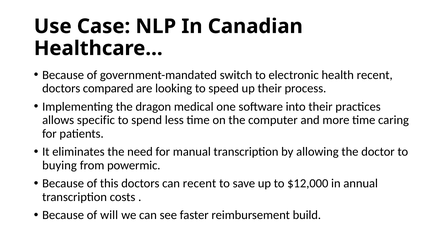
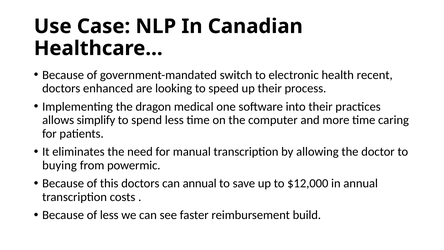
compared: compared -> enhanced (108, 88)
specific: specific -> simplify (96, 120)
can recent: recent -> annual (200, 183)
of will: will -> less (109, 215)
